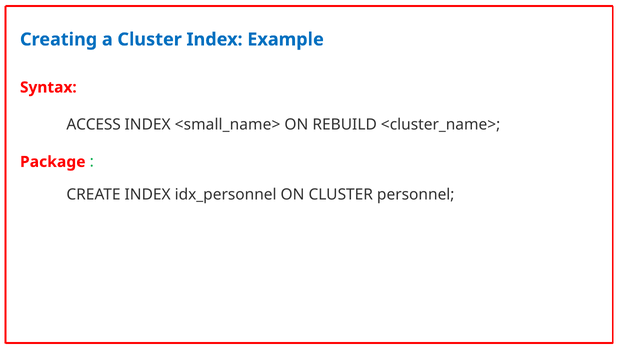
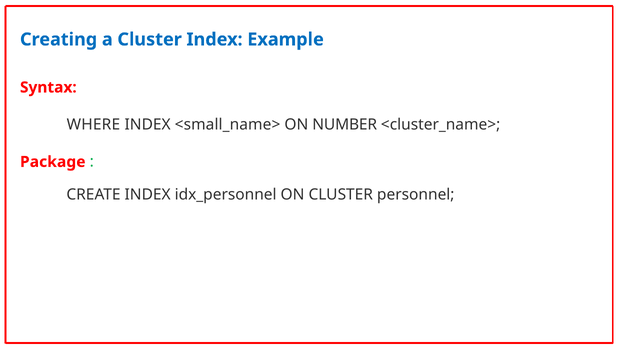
ACCESS: ACCESS -> WHERE (93, 125)
REBUILD: REBUILD -> NUMBER (345, 125)
